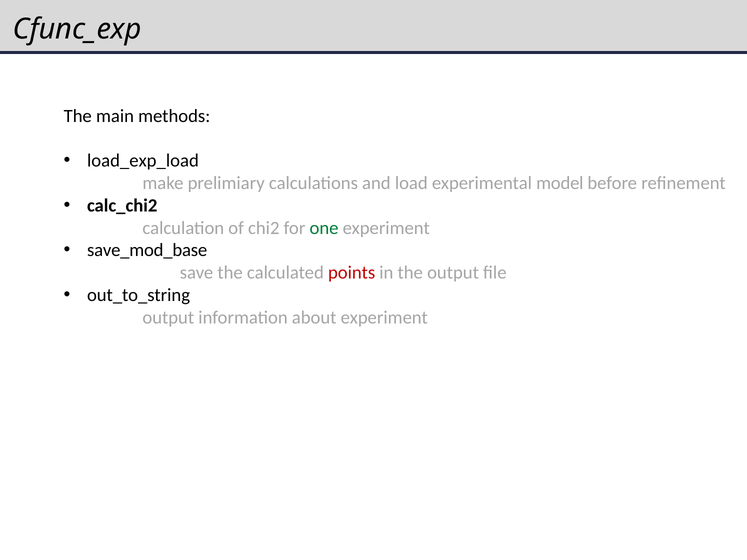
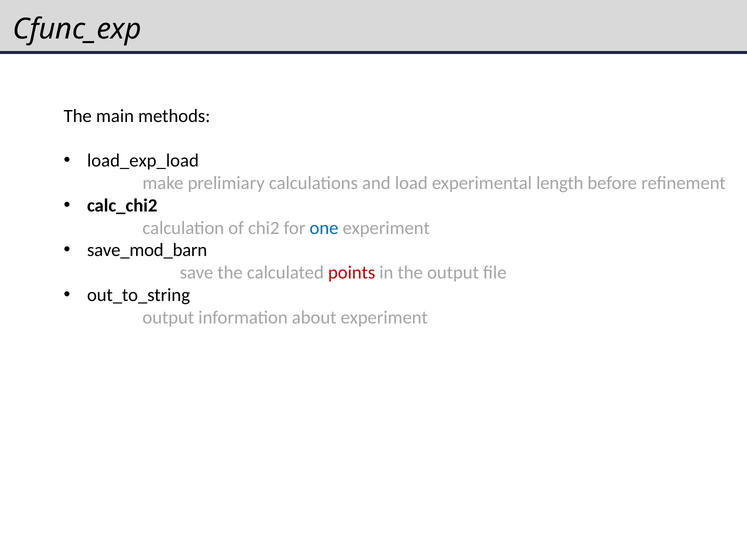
model: model -> length (560, 183)
one colour: green -> blue (324, 228)
save_mod_base: save_mod_base -> save_mod_barn (147, 250)
